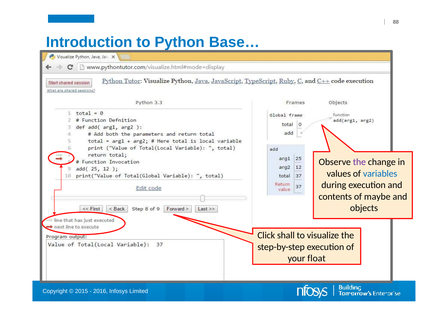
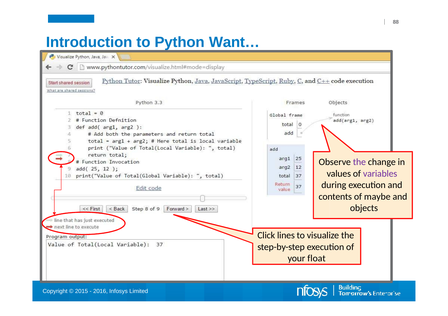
Base…: Base… -> Want… (234, 42)
variables colour: blue -> purple (380, 174)
shall: shall -> lines (286, 236)
